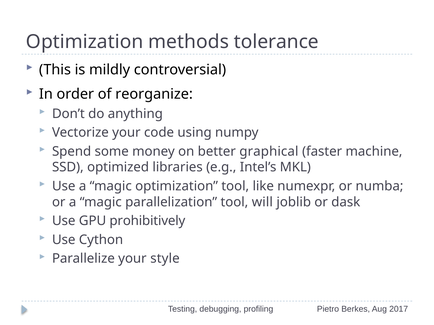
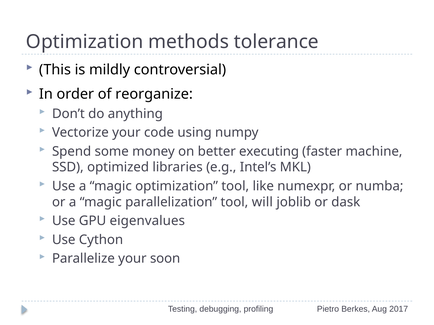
graphical: graphical -> executing (269, 152)
prohibitively: prohibitively -> eigenvalues (147, 221)
style: style -> soon (165, 259)
